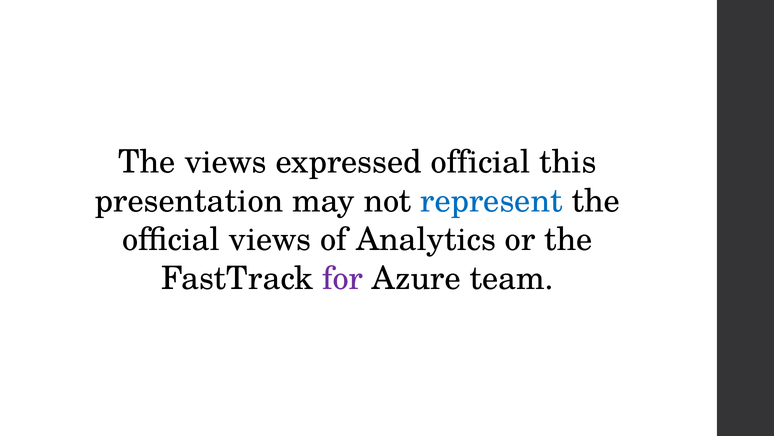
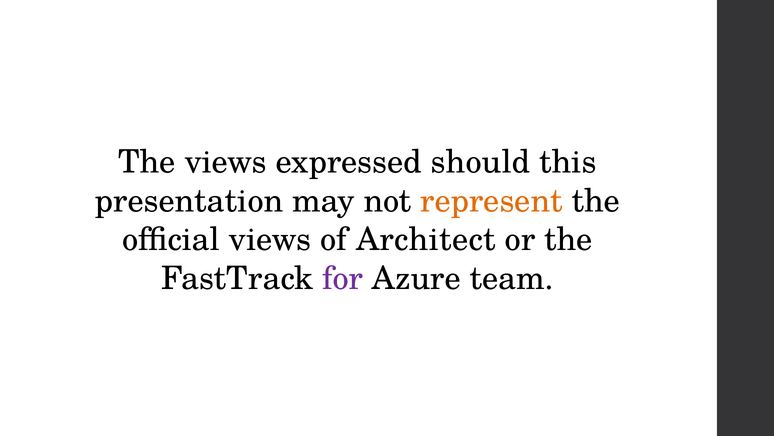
expressed official: official -> should (481, 162)
represent colour: blue -> orange (492, 201)
Analytics: Analytics -> Architect (426, 239)
